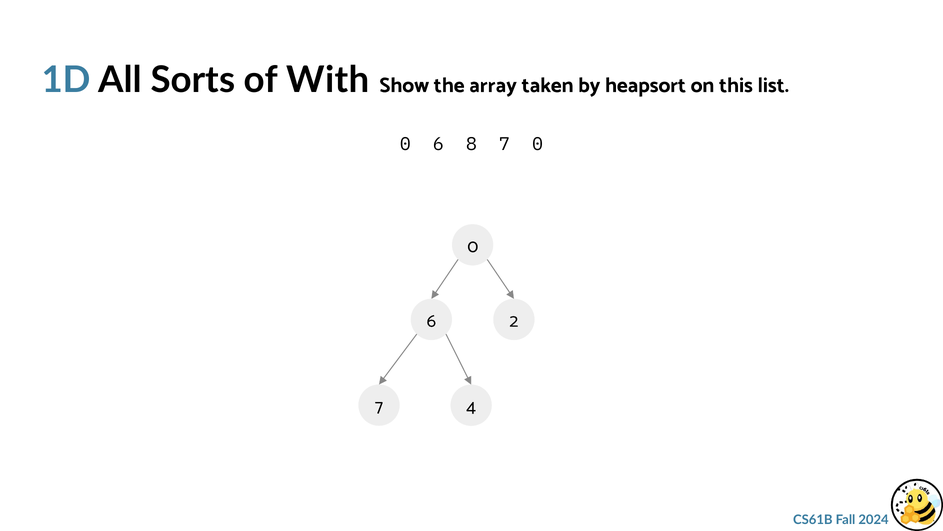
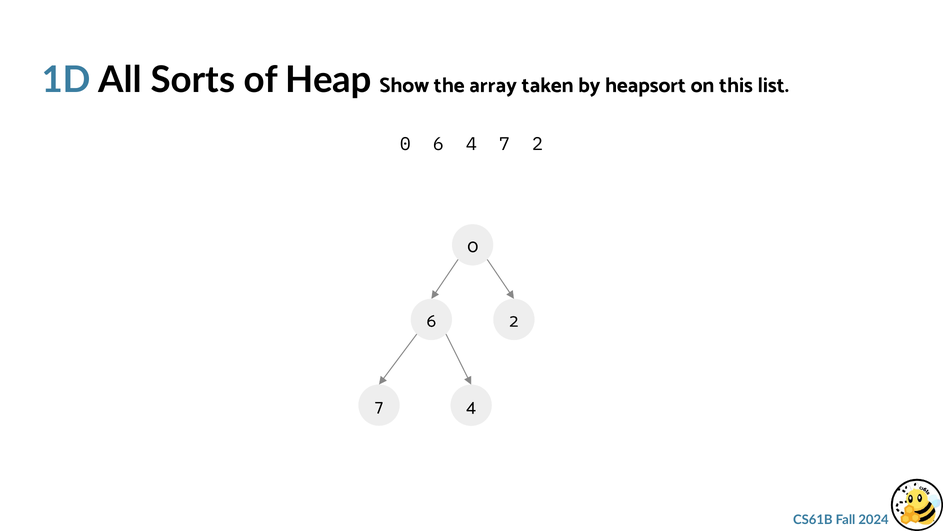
With: With -> Heap (328, 80)
6 8: 8 -> 4 (471, 144)
7 0: 0 -> 2 (538, 144)
